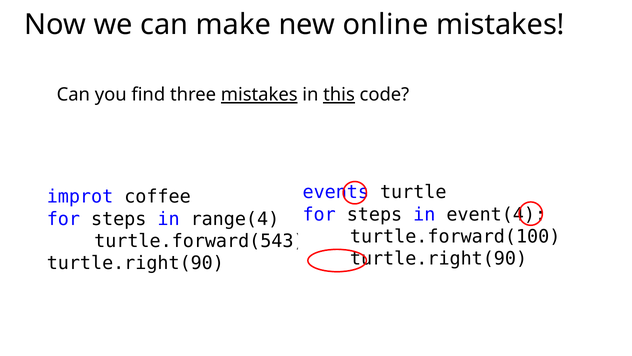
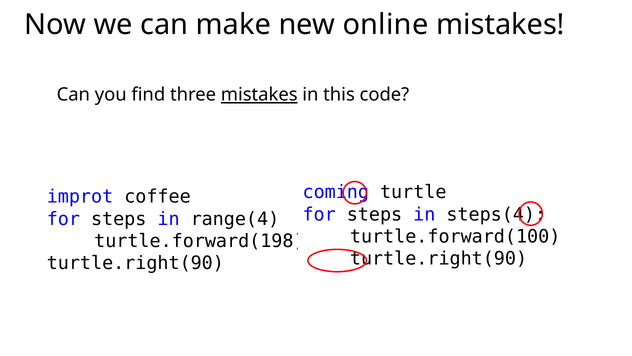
this underline: present -> none (339, 95)
events: events -> coming (336, 192)
event(4: event(4 -> steps(4 (496, 214)
turtle.forward(543: turtle.forward(543 -> turtle.forward(198 (199, 241)
